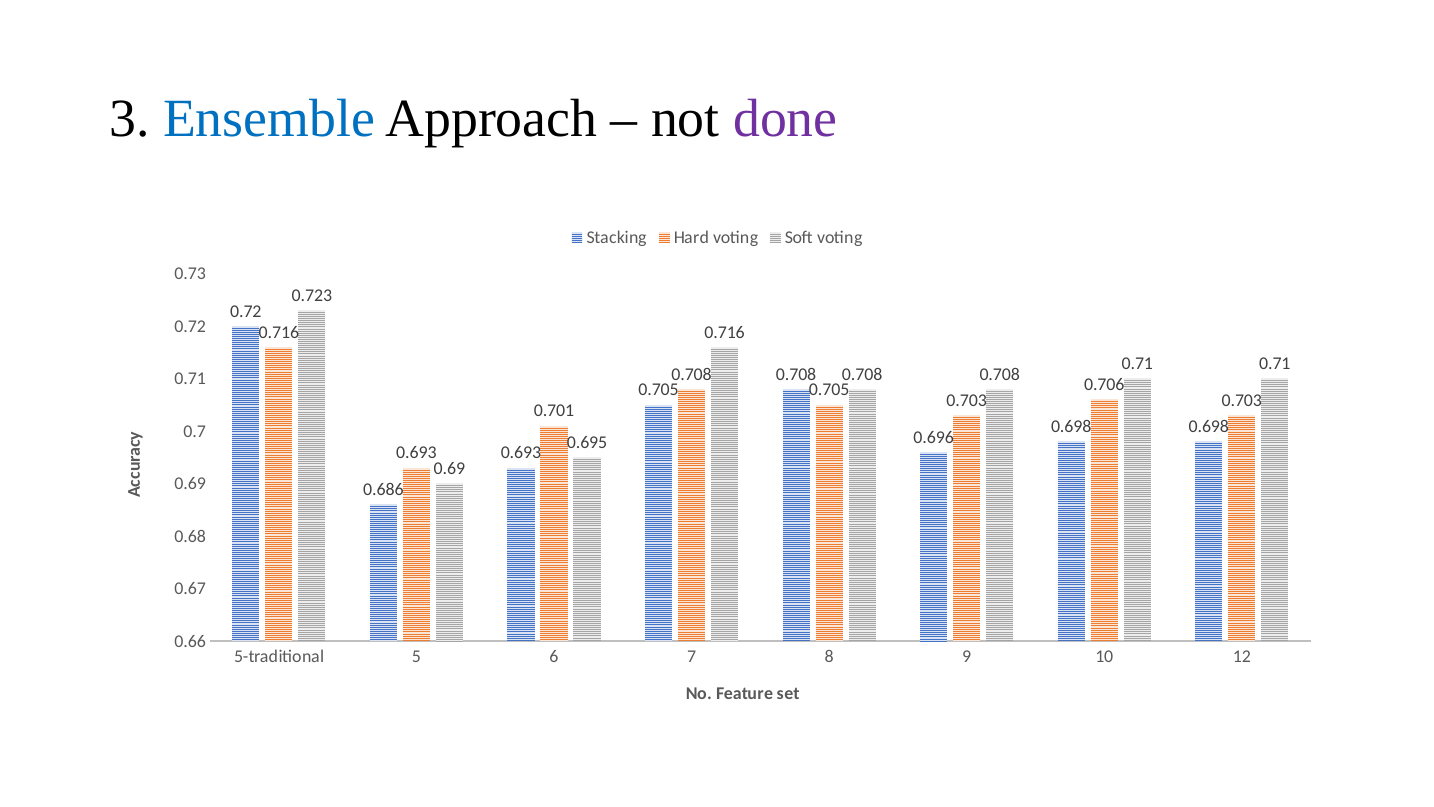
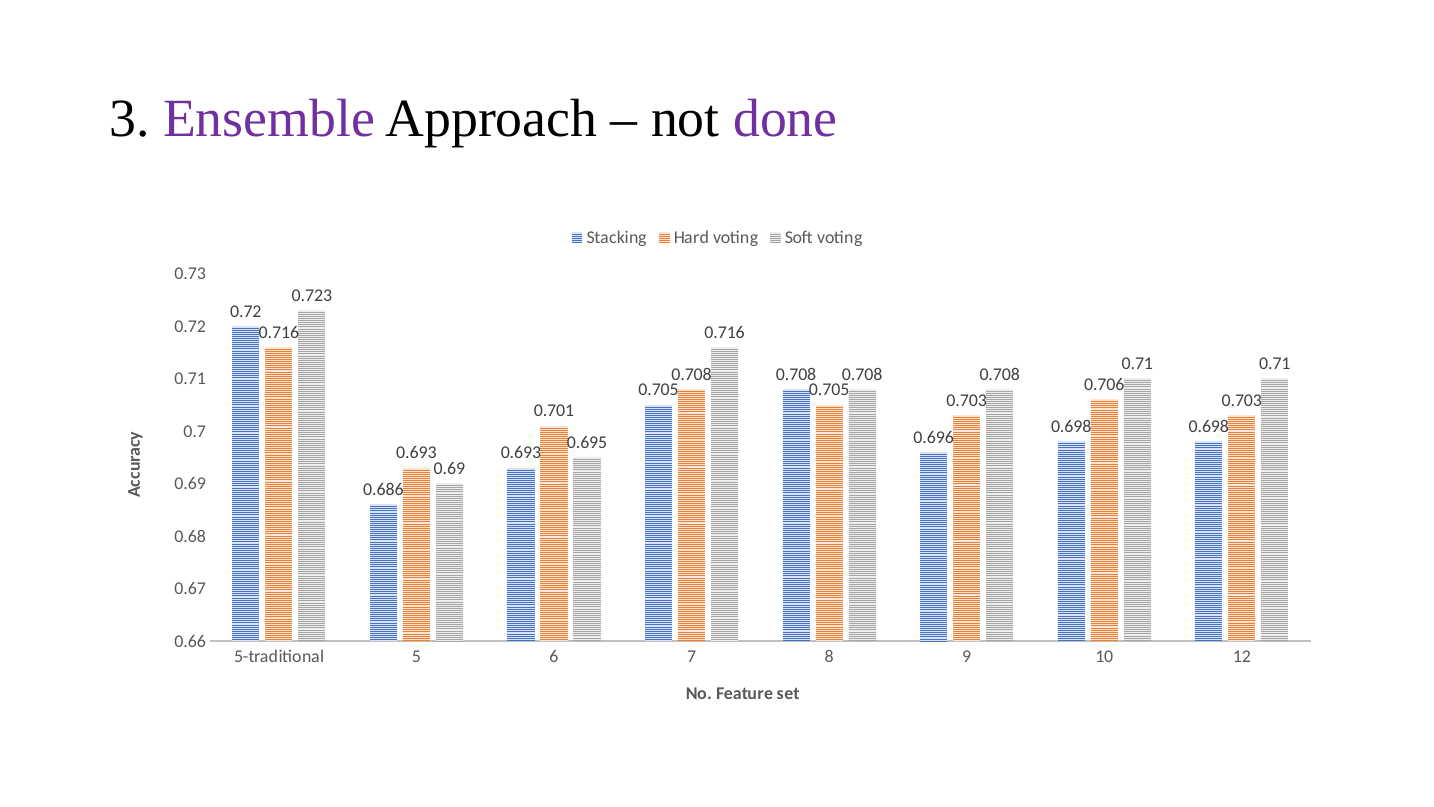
Ensemble colour: blue -> purple (269, 119)
